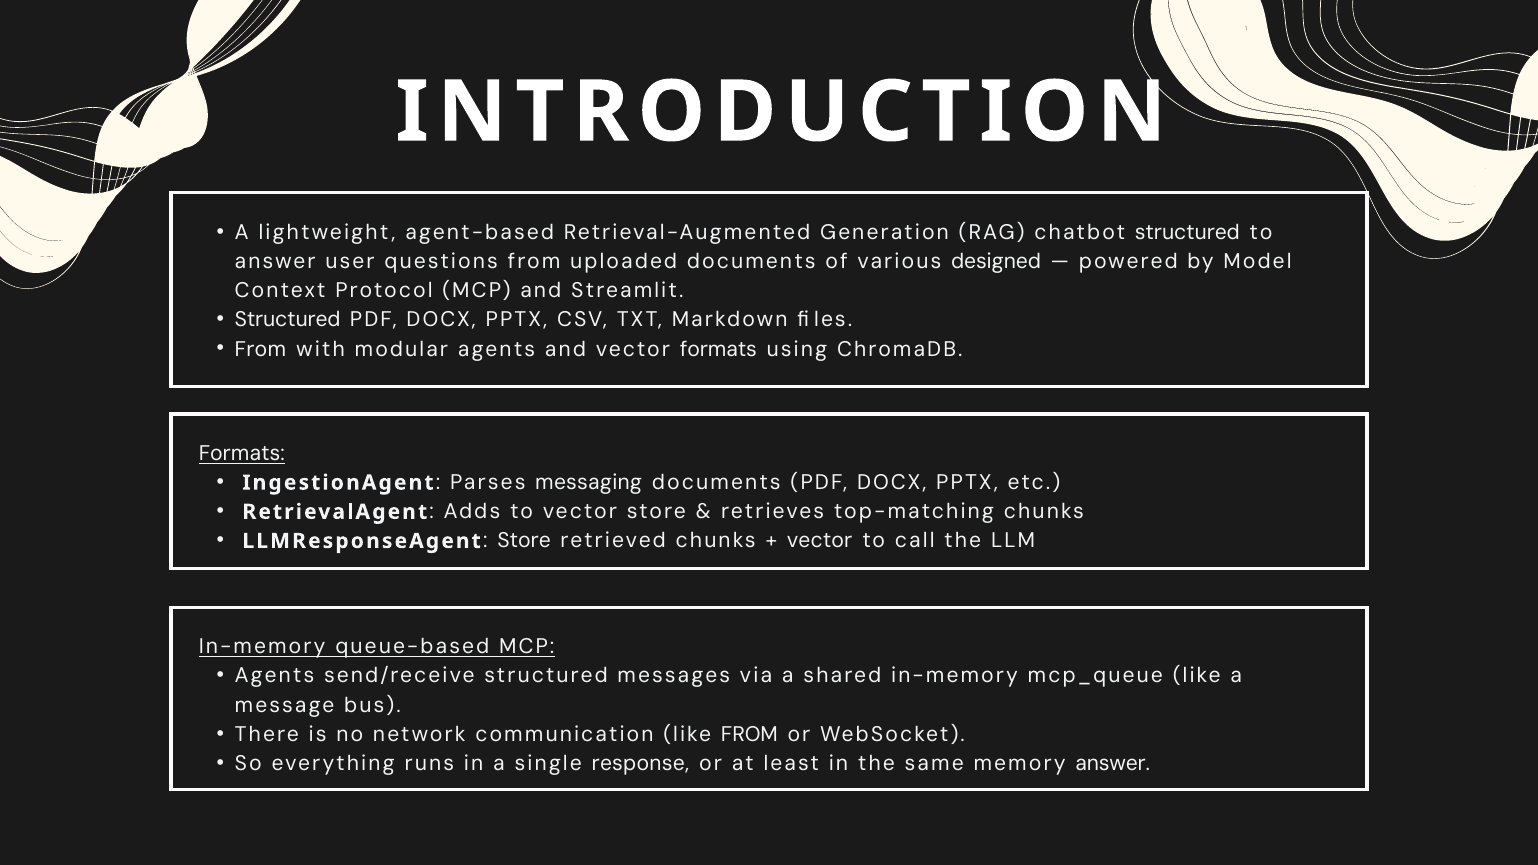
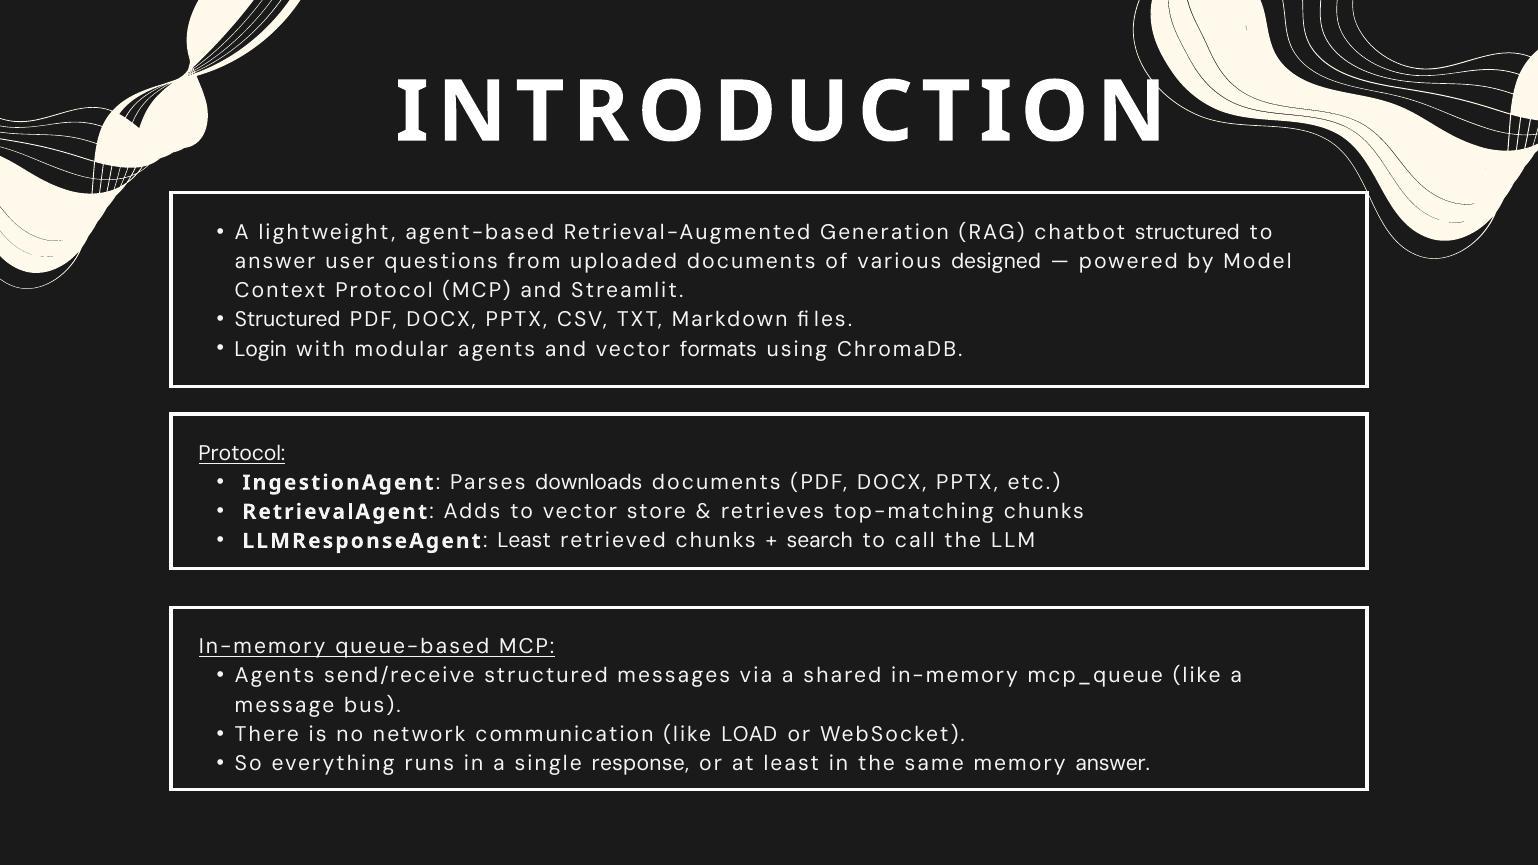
From: From -> Login (261, 349)
Formats: Formats -> Protocol (242, 454)
messaging: messaging -> downloads (589, 483)
Store: Store -> Least (524, 541)
vector: vector -> search (820, 541)
like FROM: FROM -> LOAD (749, 734)
